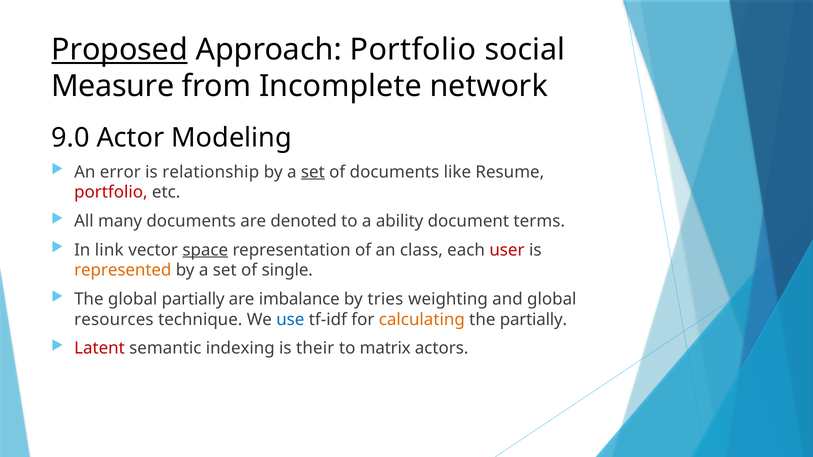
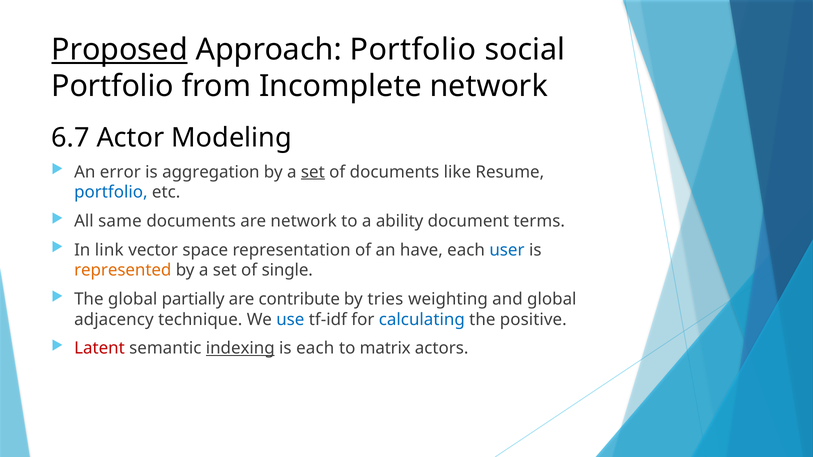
Measure: Measure -> Portfolio (113, 86)
9.0: 9.0 -> 6.7 (70, 138)
relationship: relationship -> aggregation (211, 172)
portfolio colour: red -> blue (111, 192)
many: many -> same (120, 221)
are denoted: denoted -> network (304, 221)
space underline: present -> none (205, 250)
class: class -> have (421, 250)
user colour: red -> blue (507, 250)
imbalance: imbalance -> contribute (299, 299)
resources: resources -> adjacency (114, 320)
calculating colour: orange -> blue (422, 320)
the partially: partially -> positive (533, 320)
indexing underline: none -> present (240, 348)
is their: their -> each (315, 348)
